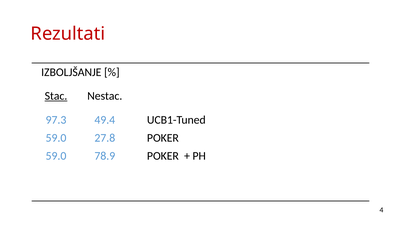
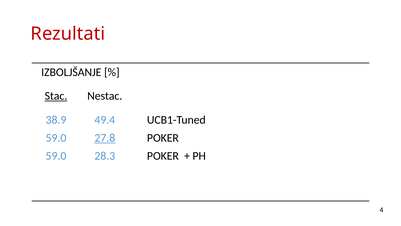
97.3: 97.3 -> 38.9 (56, 120)
27.8 underline: none -> present (105, 138)
78.9: 78.9 -> 28.3 (105, 156)
